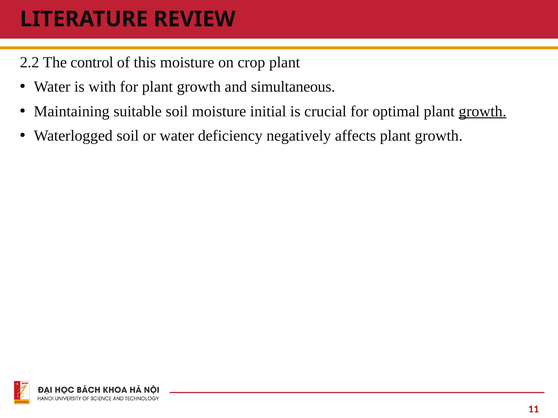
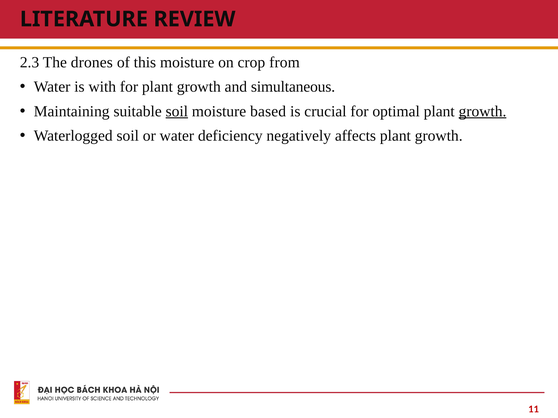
2.2: 2.2 -> 2.3 (30, 62)
control: control -> drones (92, 62)
crop plant: plant -> from (284, 62)
soil underline: none -> present (177, 111)
initial: initial -> based (268, 111)
